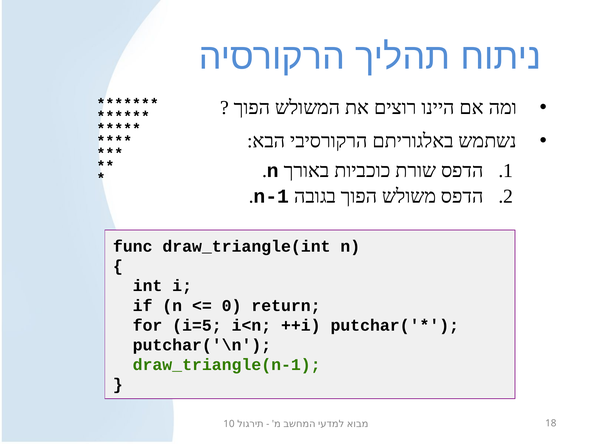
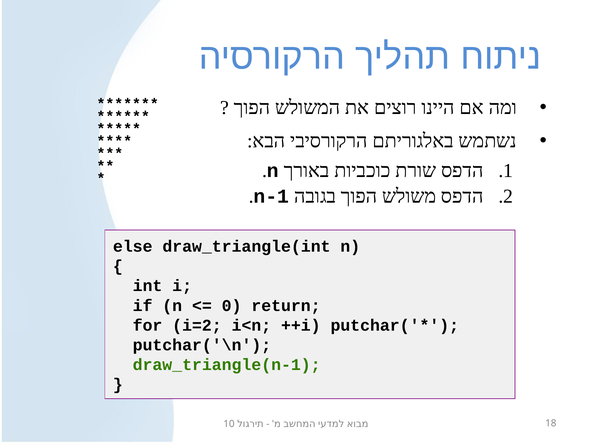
func: func -> else (133, 246)
i=5: i=5 -> i=2 (197, 325)
